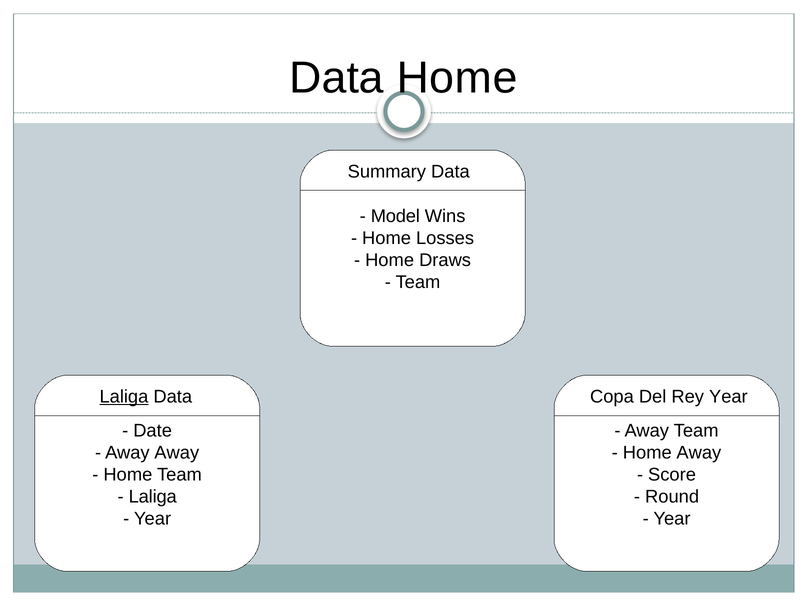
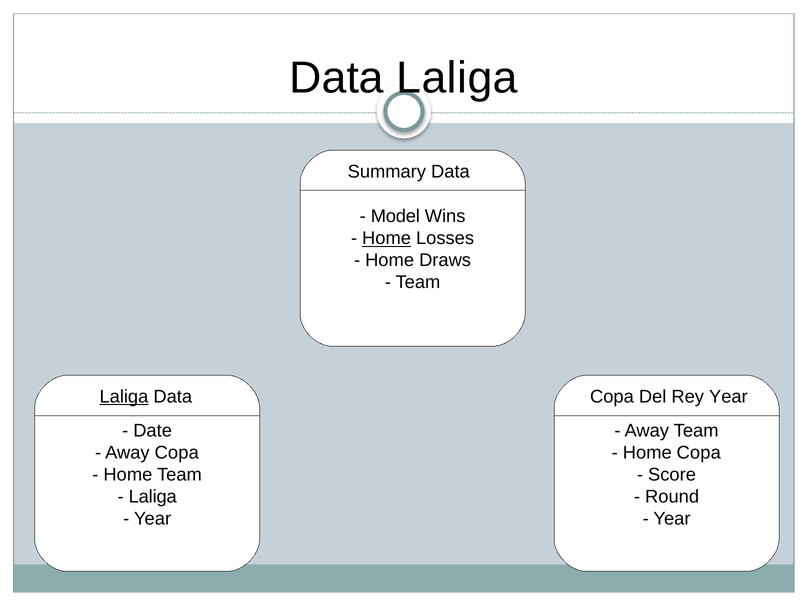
Home: Home -> Laliga (457, 78)
Home underline: none -> present (387, 238)
Away Away: Away -> Copa (177, 452)
Home Away: Away -> Copa (699, 452)
